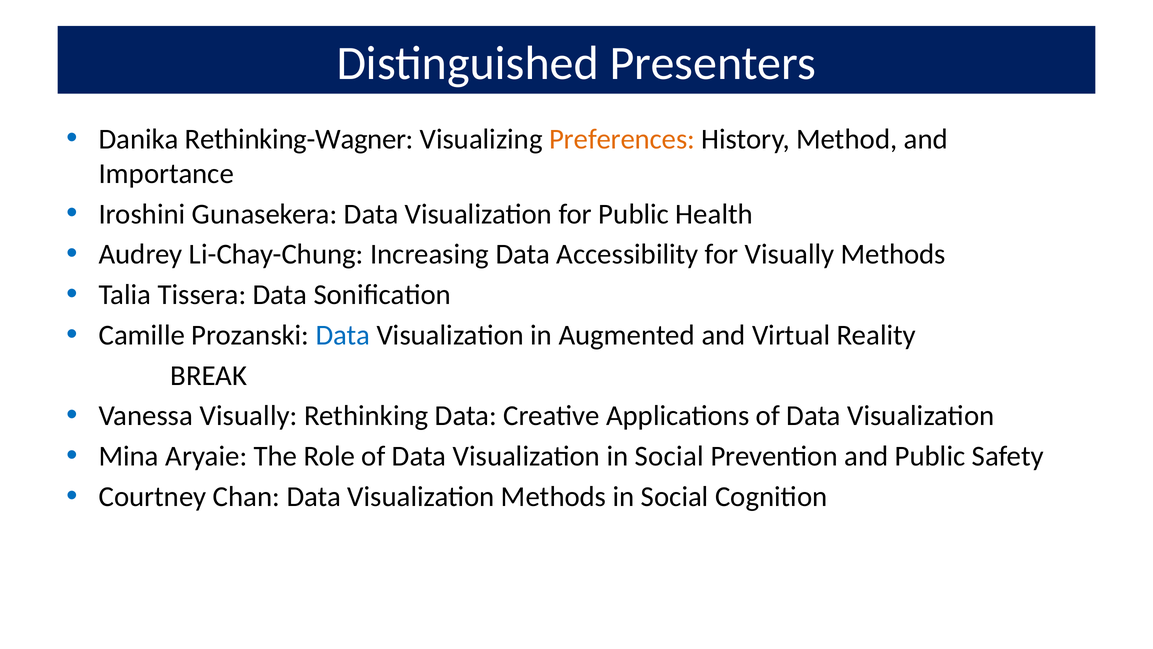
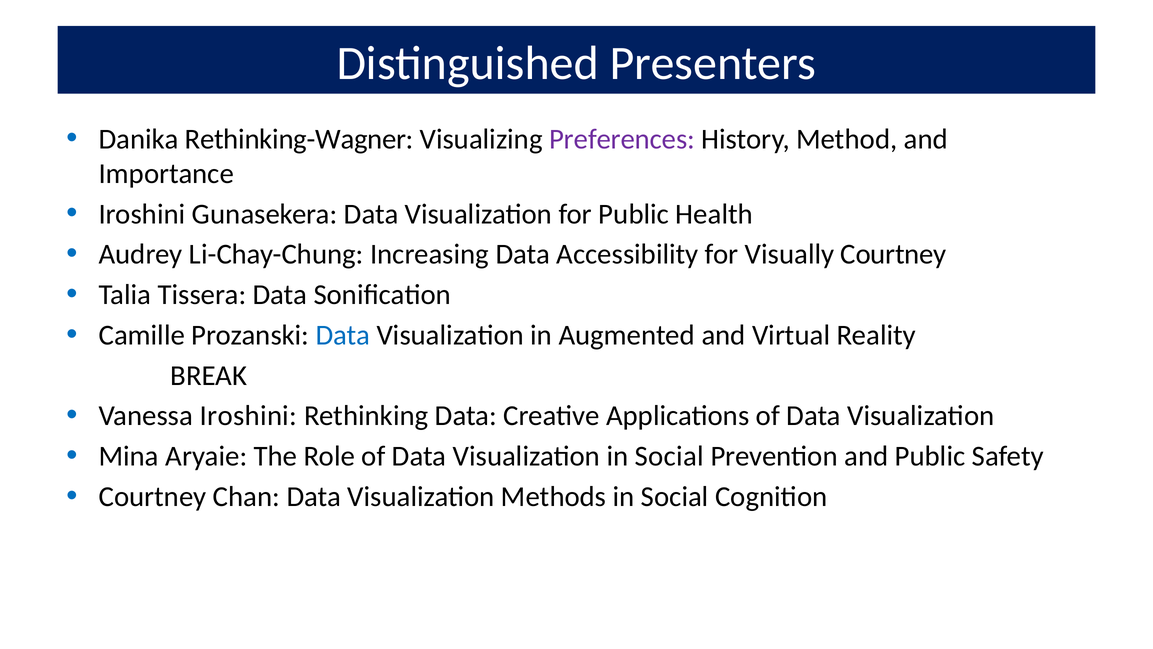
Preferences colour: orange -> purple (622, 139)
Visually Methods: Methods -> Courtney (893, 254)
Vanessa Visually: Visually -> Iroshini (248, 416)
